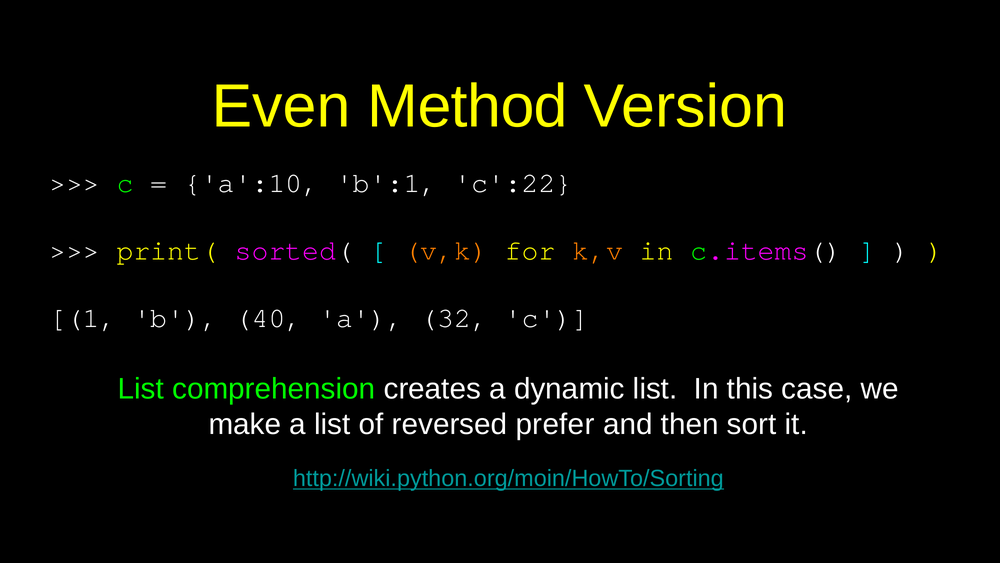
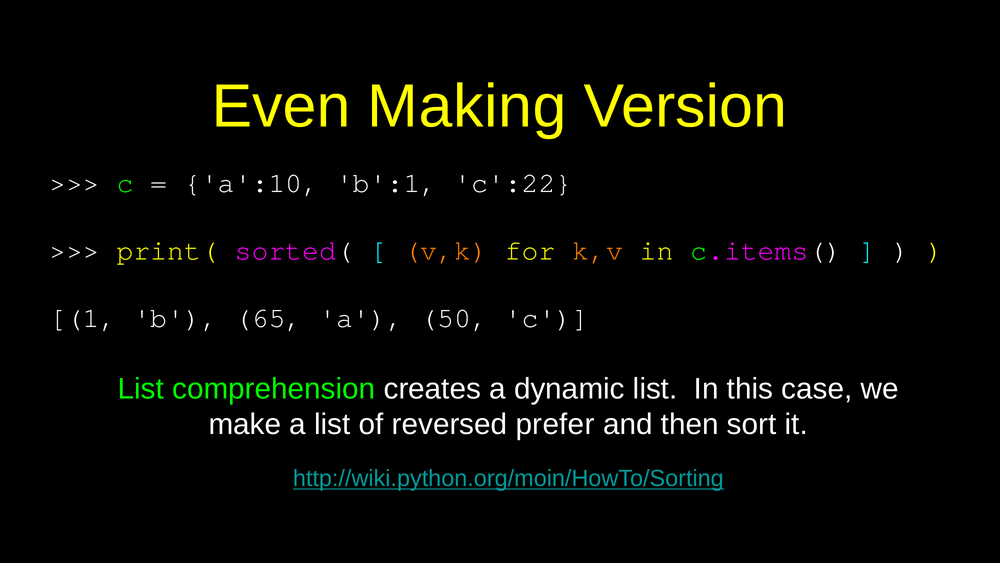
Method: Method -> Making (467, 107)
40: 40 -> 65 (269, 318)
32: 32 -> 50 (454, 318)
